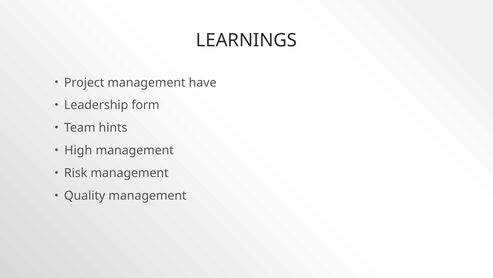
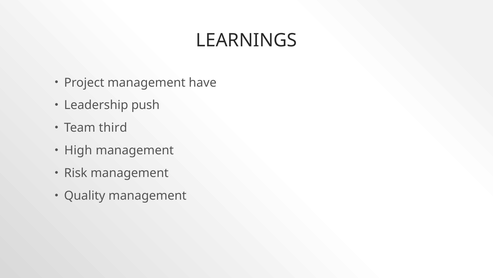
form: form -> push (145, 105)
hints: hints -> third (113, 128)
